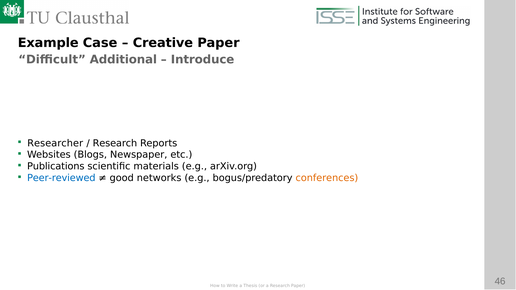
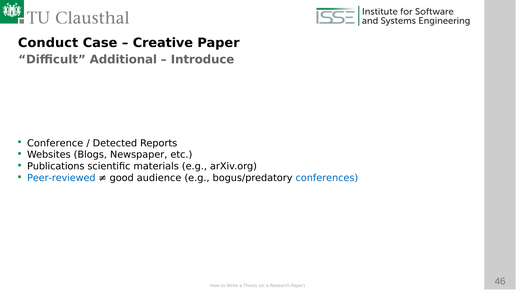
Example: Example -> Conduct (48, 43)
Researcher: Researcher -> Conference (55, 143)
Research: Research -> Detected (115, 143)
networks: networks -> audience (159, 178)
conferences colour: orange -> blue (327, 178)
